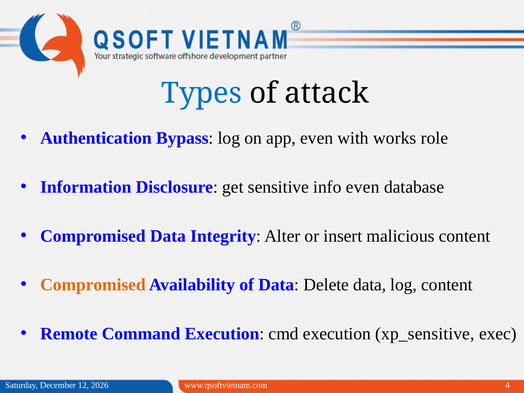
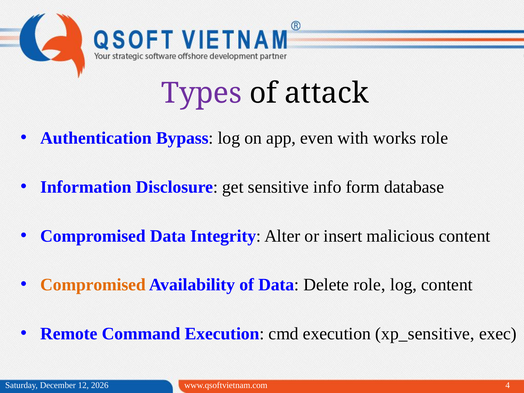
Types colour: blue -> purple (202, 93)
info even: even -> form (363, 187)
Delete data: data -> role (370, 285)
